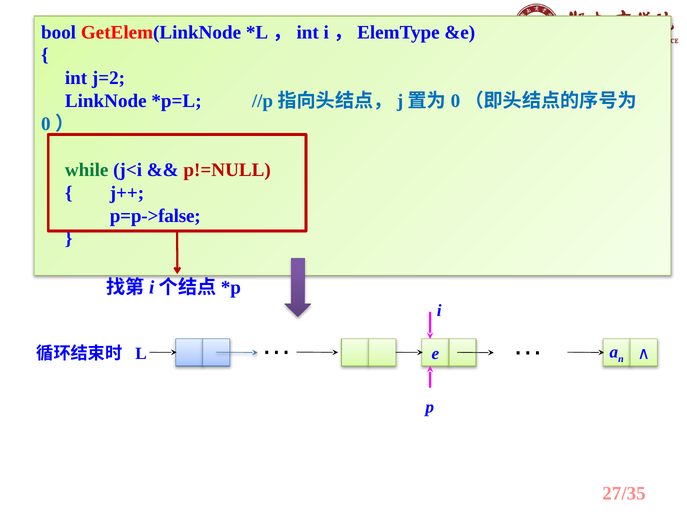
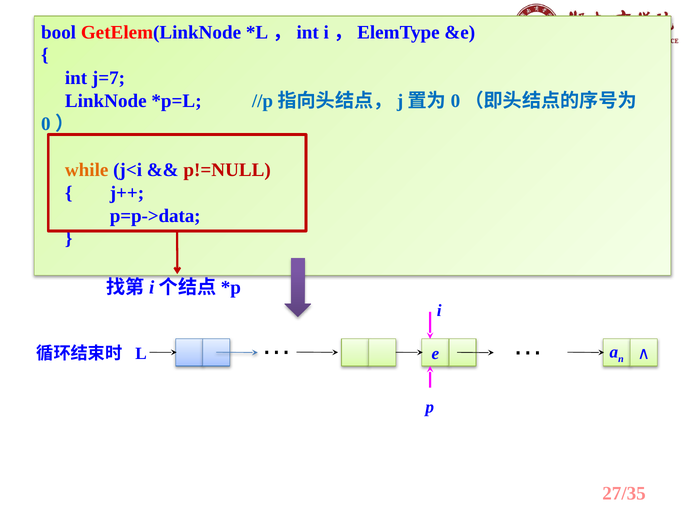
j=2: j=2 -> j=7 (108, 78)
while colour: green -> orange (87, 170)
p=p->false: p=p->false -> p=p->data (155, 215)
